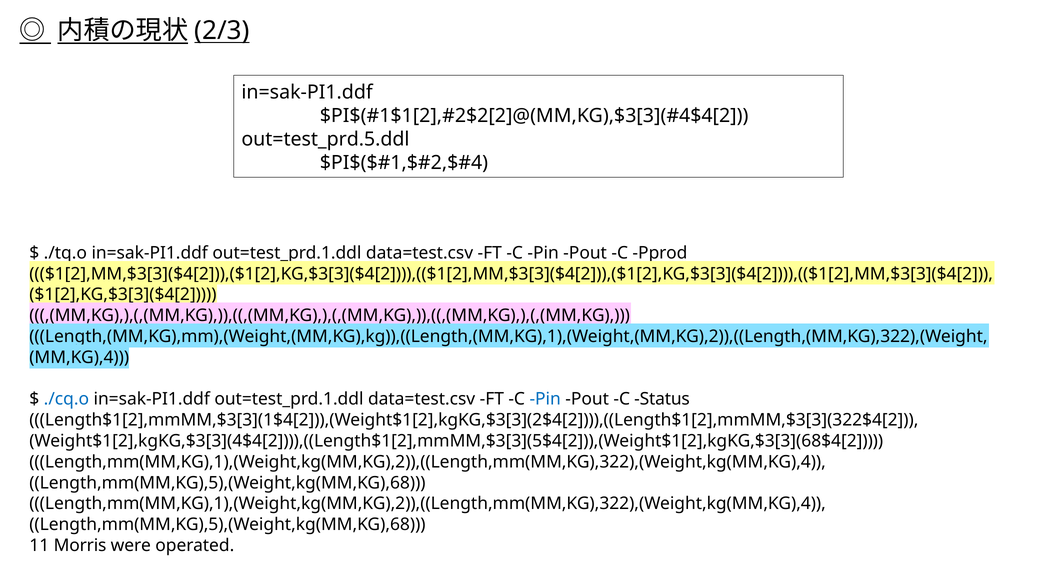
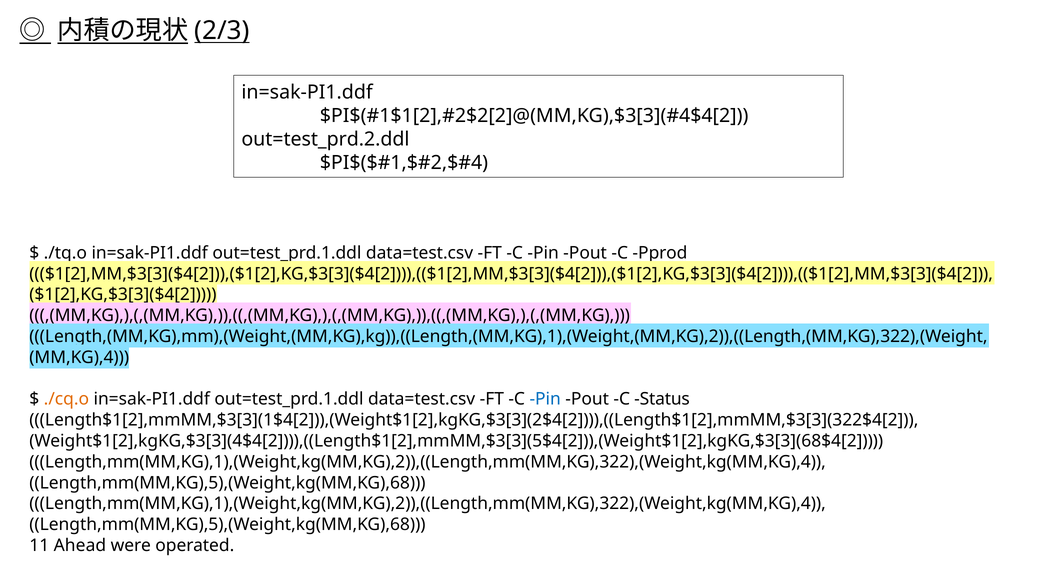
out=test_prd.5.ddl: out=test_prd.5.ddl -> out=test_prd.2.ddl (325, 140)
./cq.o colour: blue -> orange (66, 399)
Morris: Morris -> Ahead (80, 546)
